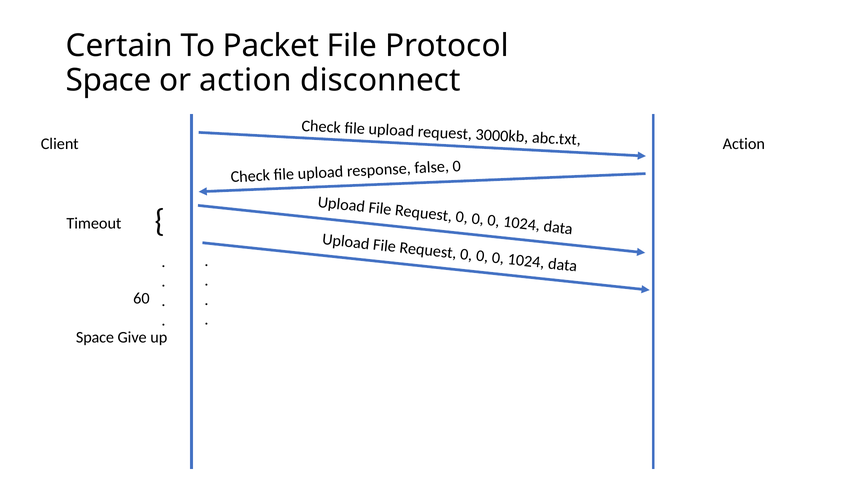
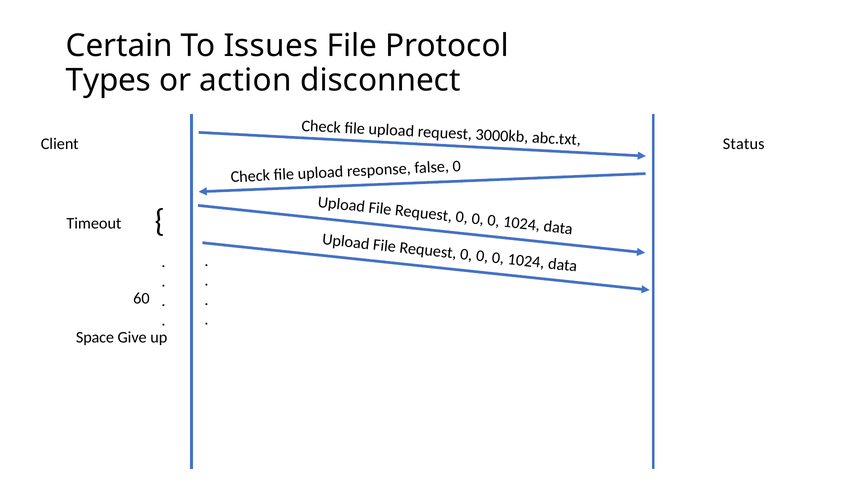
Packet: Packet -> Issues (271, 46)
Space: Space -> Types (108, 80)
Client Action: Action -> Status (744, 144)
